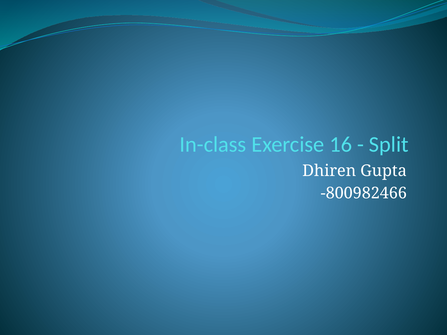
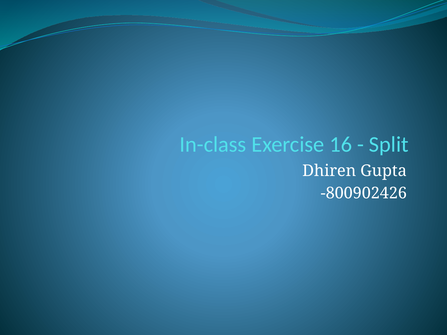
-800982466: -800982466 -> -800902426 (364, 193)
